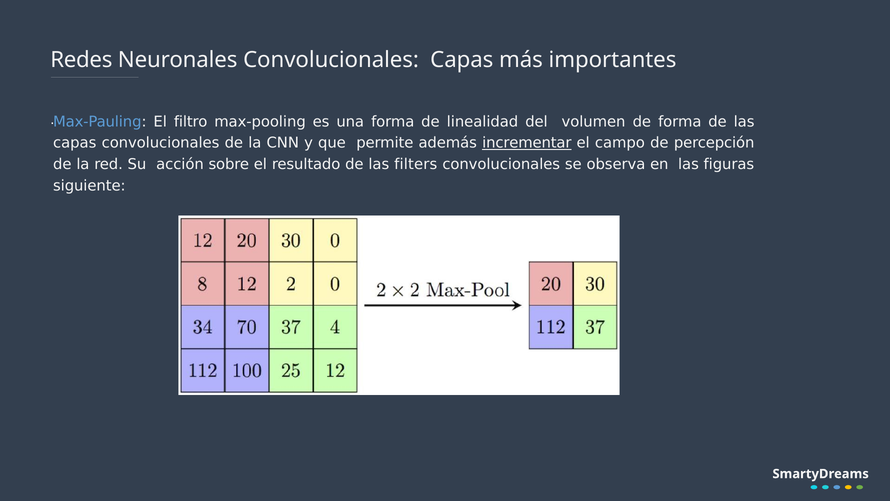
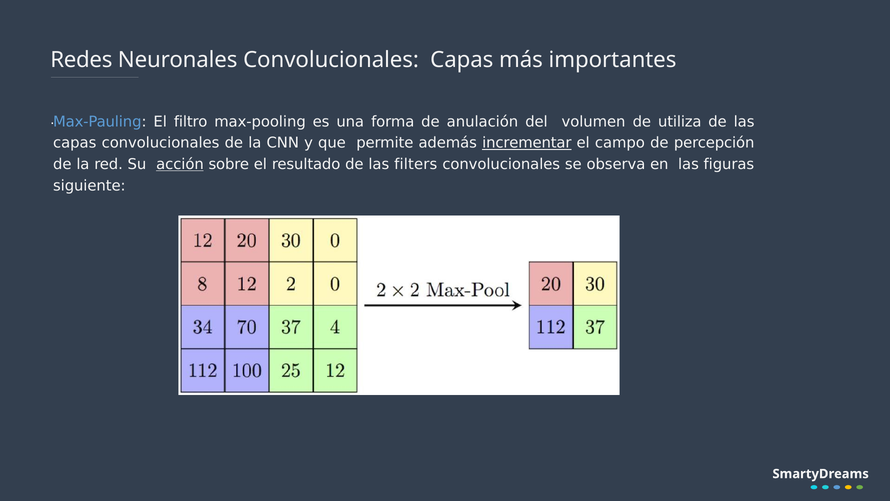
linealidad: linealidad -> anulación (482, 122)
de forma: forma -> utiliza (680, 122)
acción underline: none -> present (180, 164)
